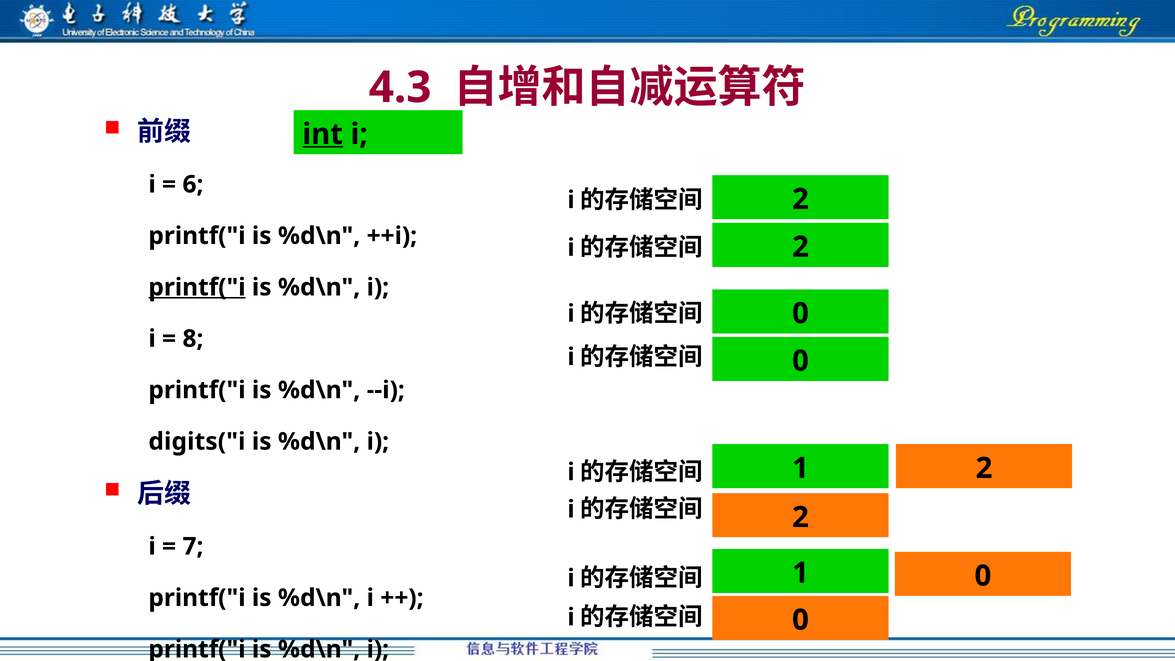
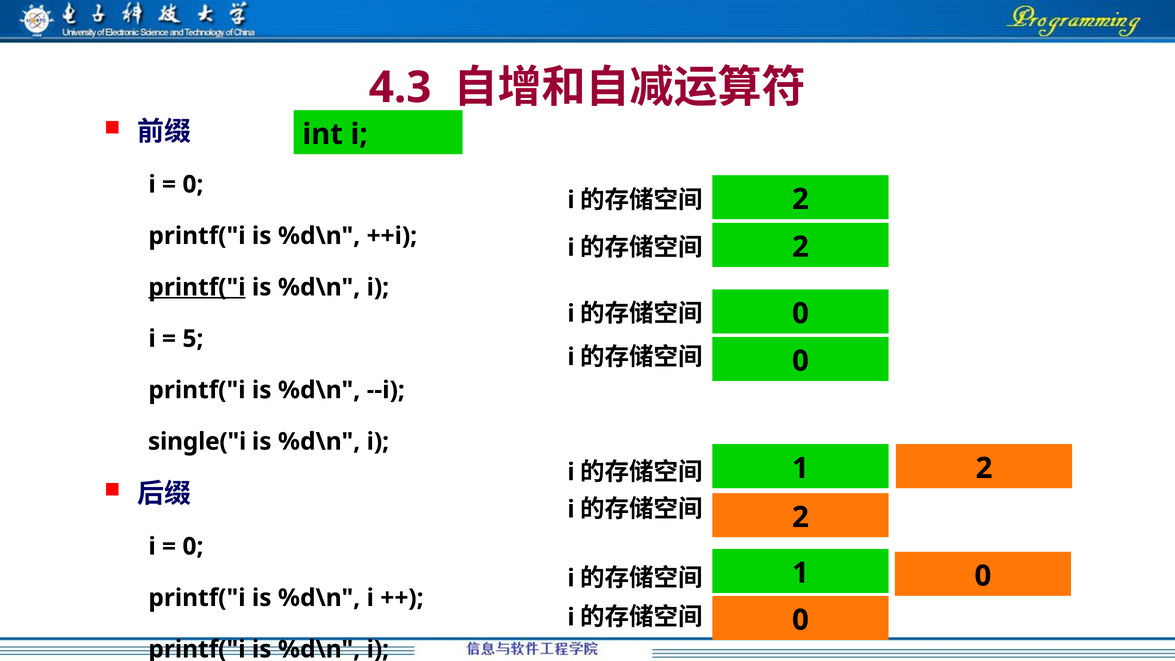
int underline: present -> none (323, 134)
6: 6 -> 0 (193, 184)
8: 8 -> 5 (193, 339)
digits("i: digits("i -> single("i (197, 442)
7: 7 -> 0 (193, 546)
